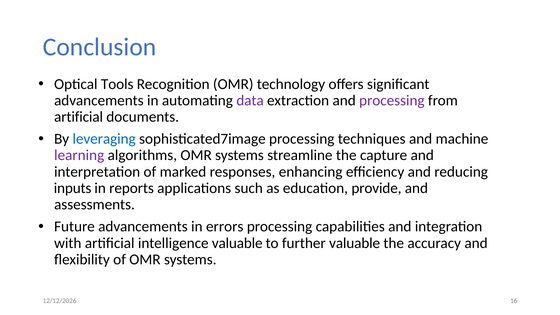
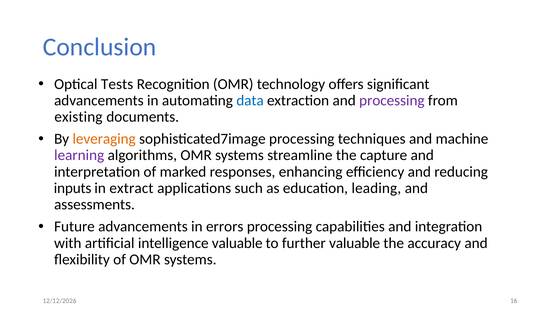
Tools: Tools -> Tests (117, 84)
data colour: purple -> blue (250, 100)
artificial: artificial -> existing (78, 117)
leveraging colour: blue -> orange (104, 139)
reports: reports -> extract (131, 188)
provide: provide -> leading (376, 188)
